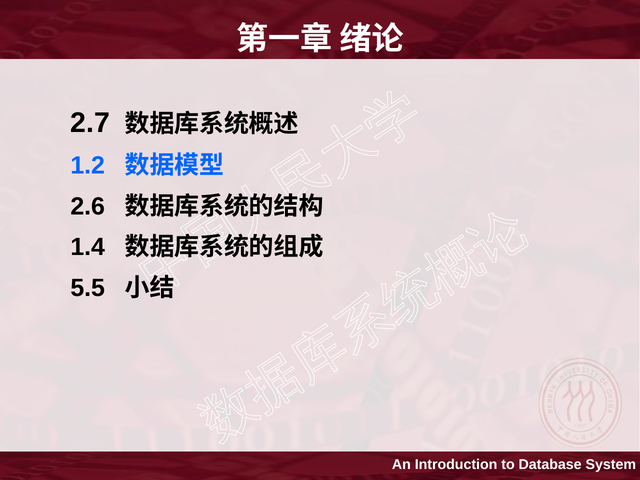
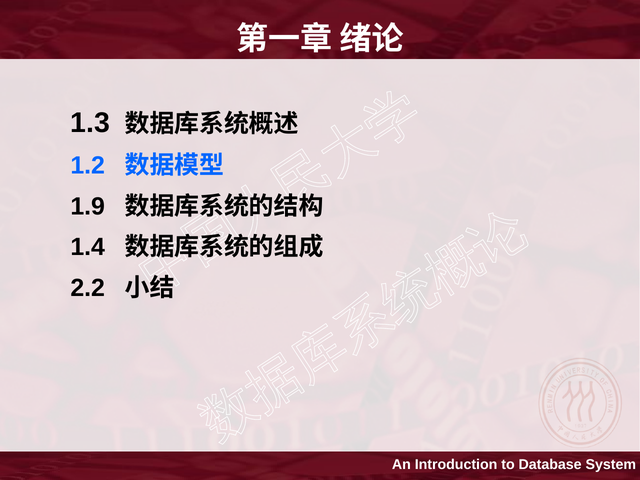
2.7: 2.7 -> 1.3 (90, 123)
2.6: 2.6 -> 1.9 (88, 206)
5.5: 5.5 -> 2.2 (88, 288)
